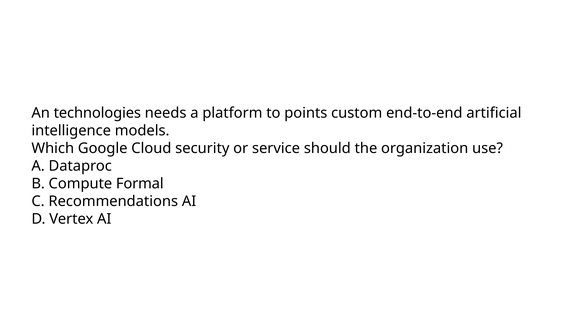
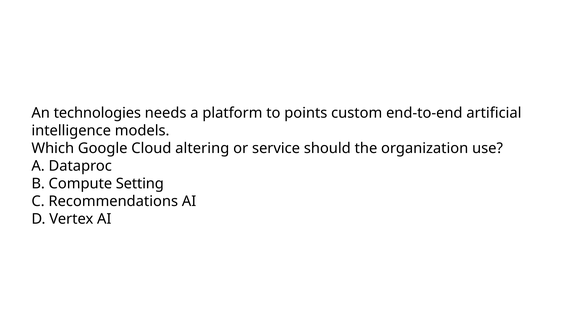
security: security -> altering (202, 148)
Formal: Formal -> Setting (140, 183)
